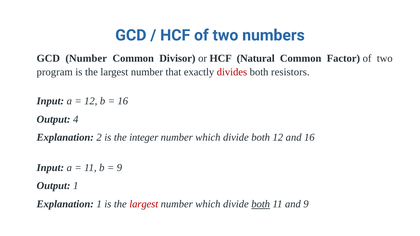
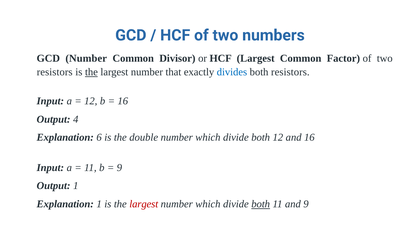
HCF Natural: Natural -> Largest (256, 58)
program: program -> resistors (55, 72)
the underline: none -> present (91, 72)
divides colour: red -> blue (232, 72)
2: 2 -> 6 (99, 138)
integer: integer -> double (144, 138)
